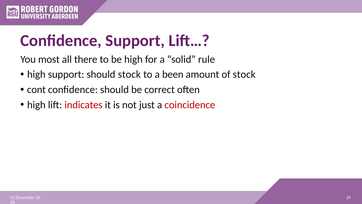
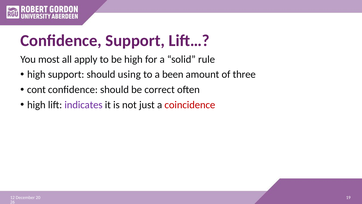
there: there -> apply (86, 59)
should stock: stock -> using (129, 74)
of stock: stock -> three (244, 74)
indicates colour: red -> purple (84, 105)
